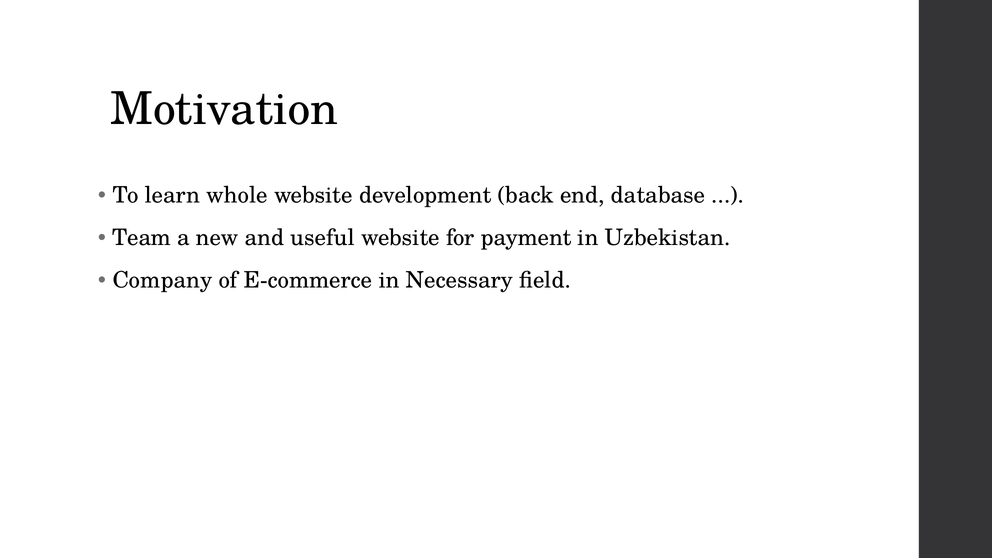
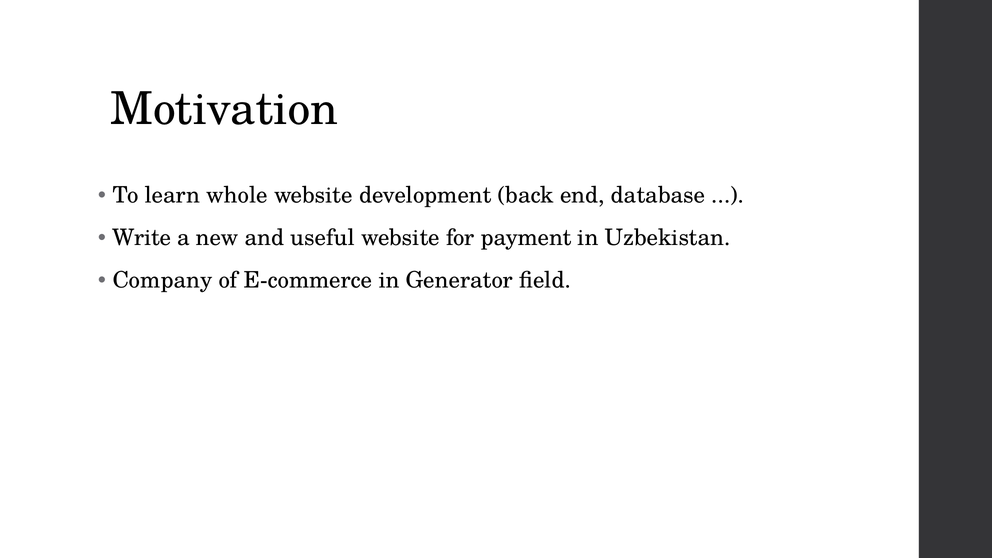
Team: Team -> Write (142, 238)
Necessary: Necessary -> Generator (459, 280)
